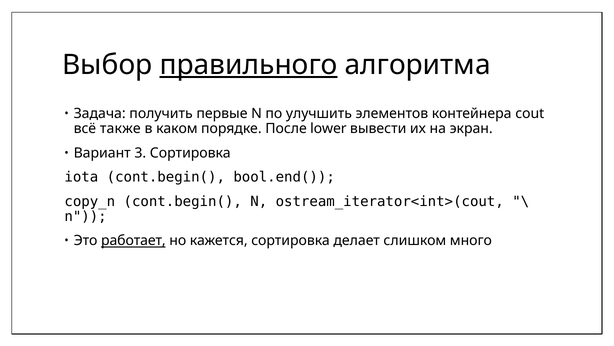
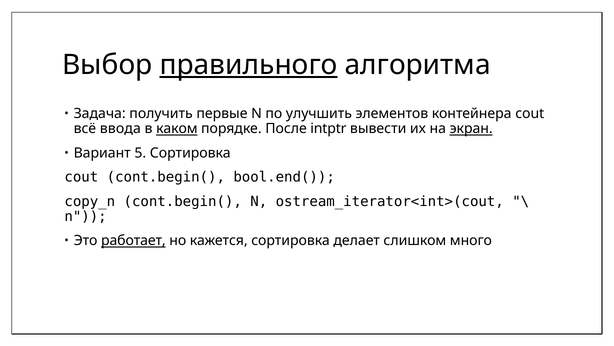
также: также -> ввода (120, 129)
каком underline: none -> present (177, 129)
lower: lower -> intptr (328, 129)
экран underline: none -> present (471, 129)
3: 3 -> 5 (140, 153)
iota: iota -> cout (81, 177)
